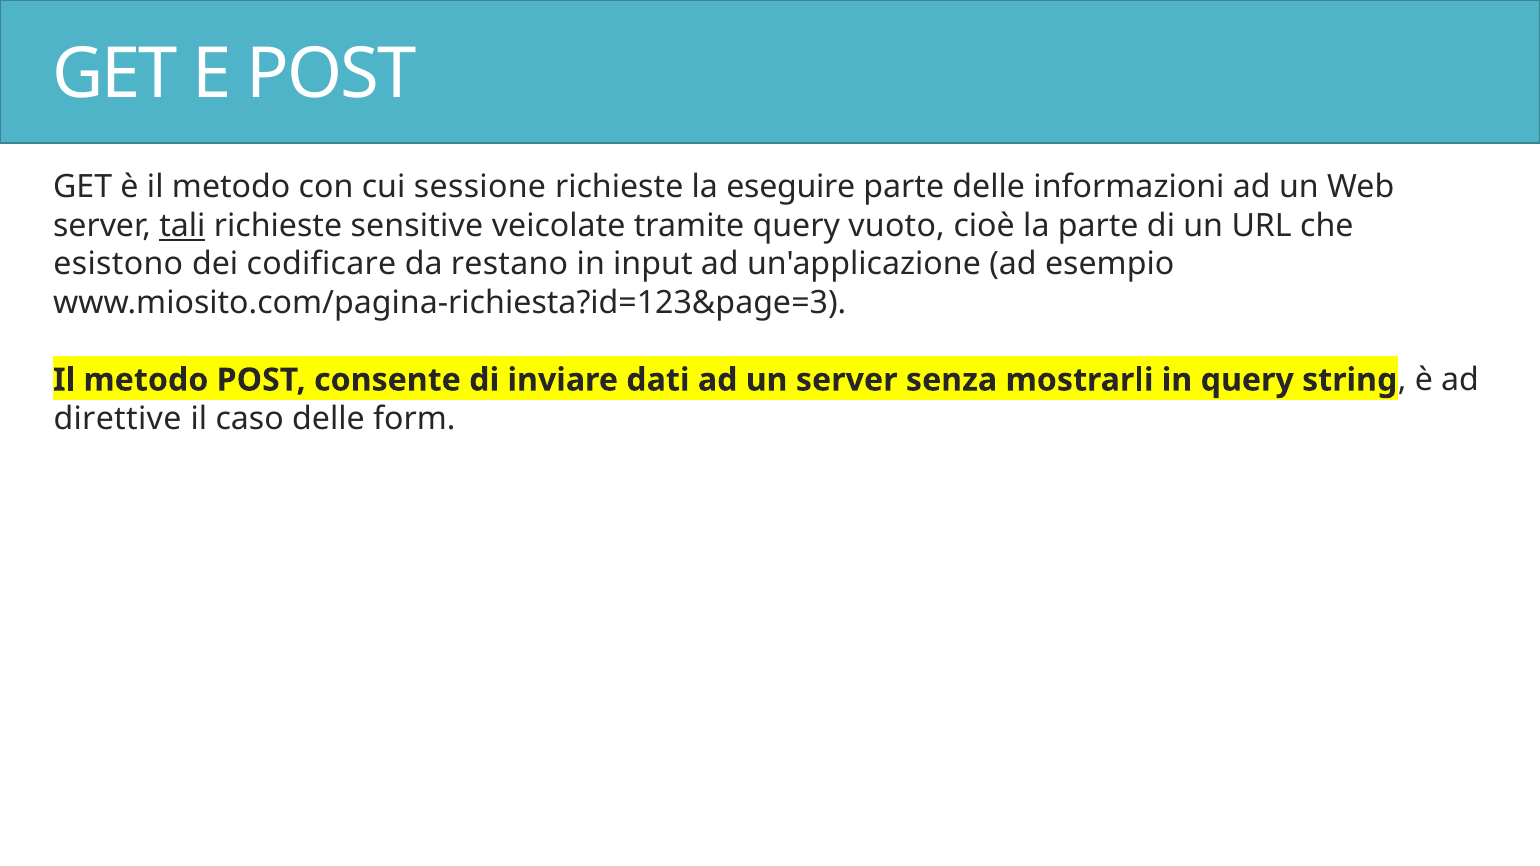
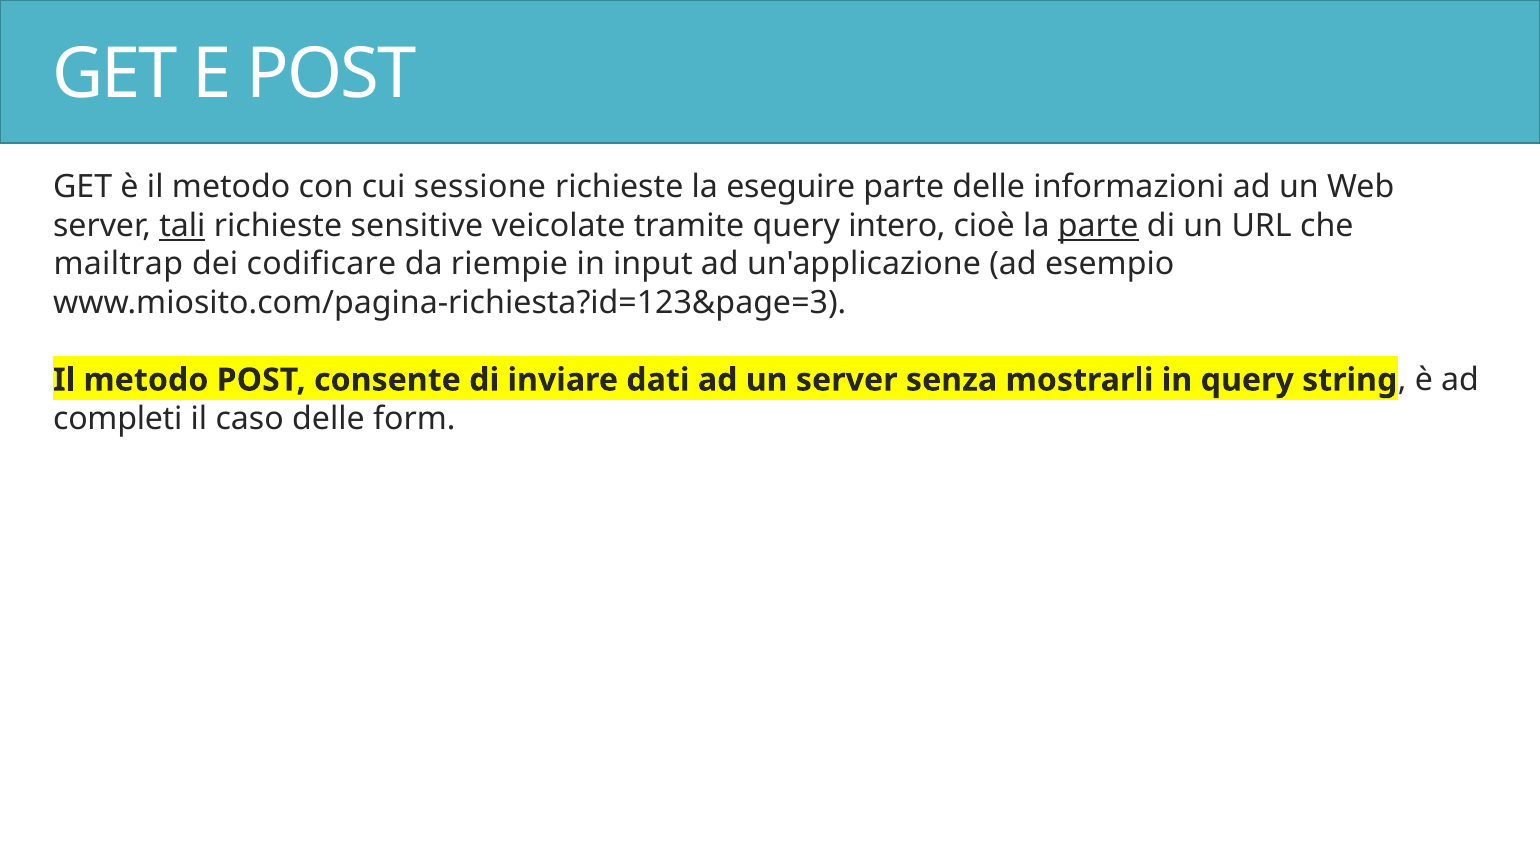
vuoto: vuoto -> intero (897, 226)
parte underline: none -> present (1098, 226)
esistono: esistono -> mailtrap (118, 264)
restano: restano -> riempie (510, 264)
direttive: direttive -> completi (118, 419)
